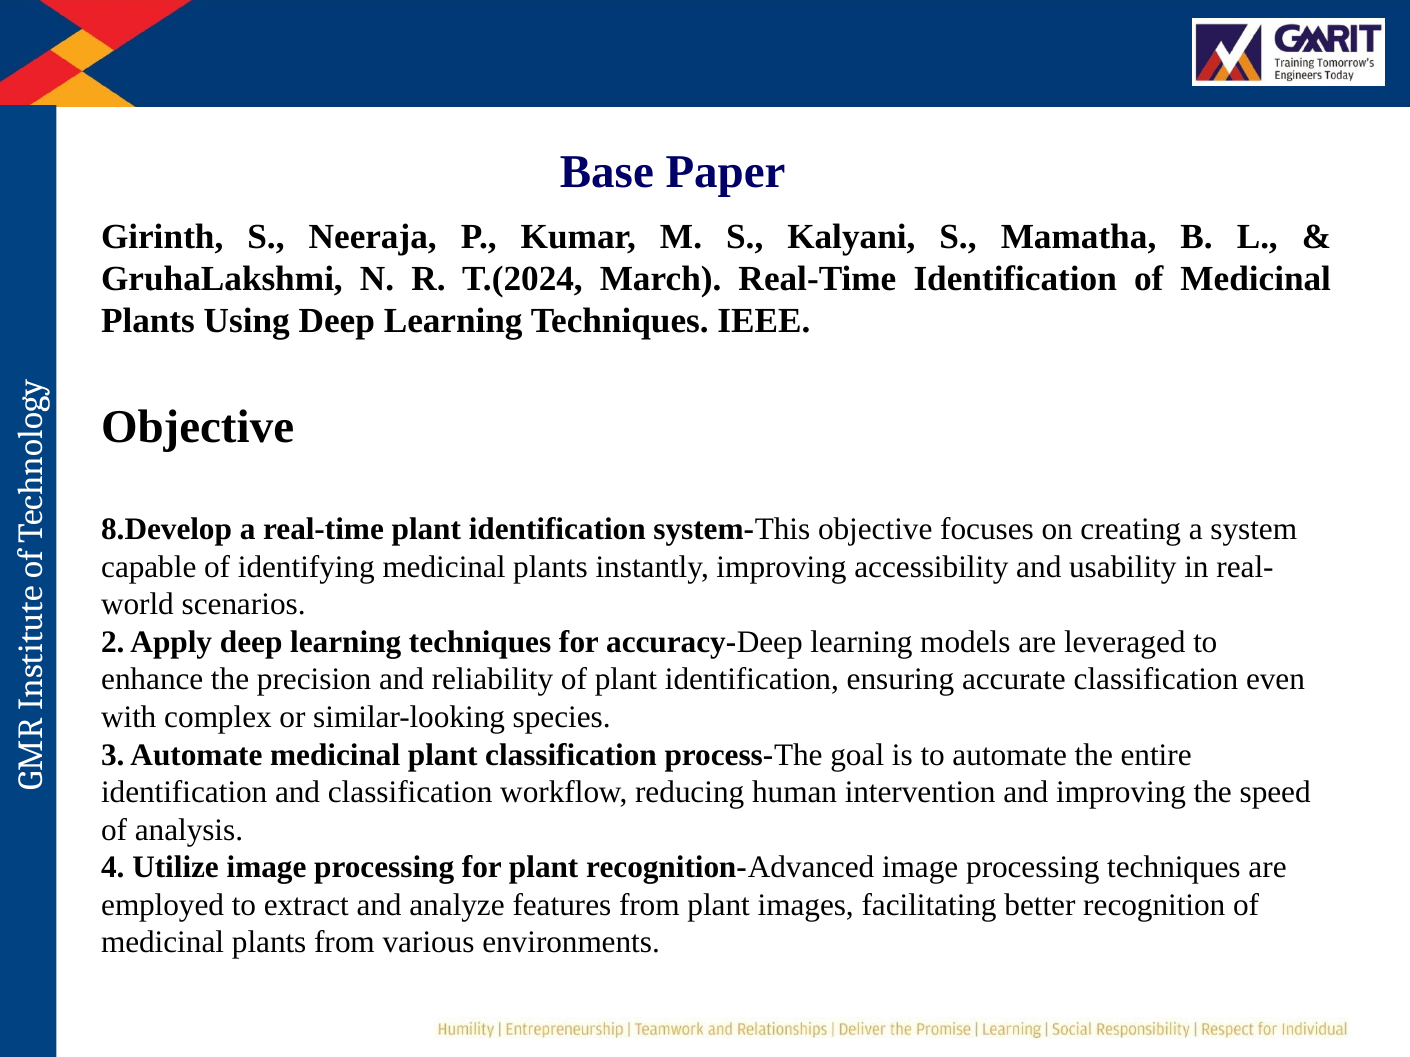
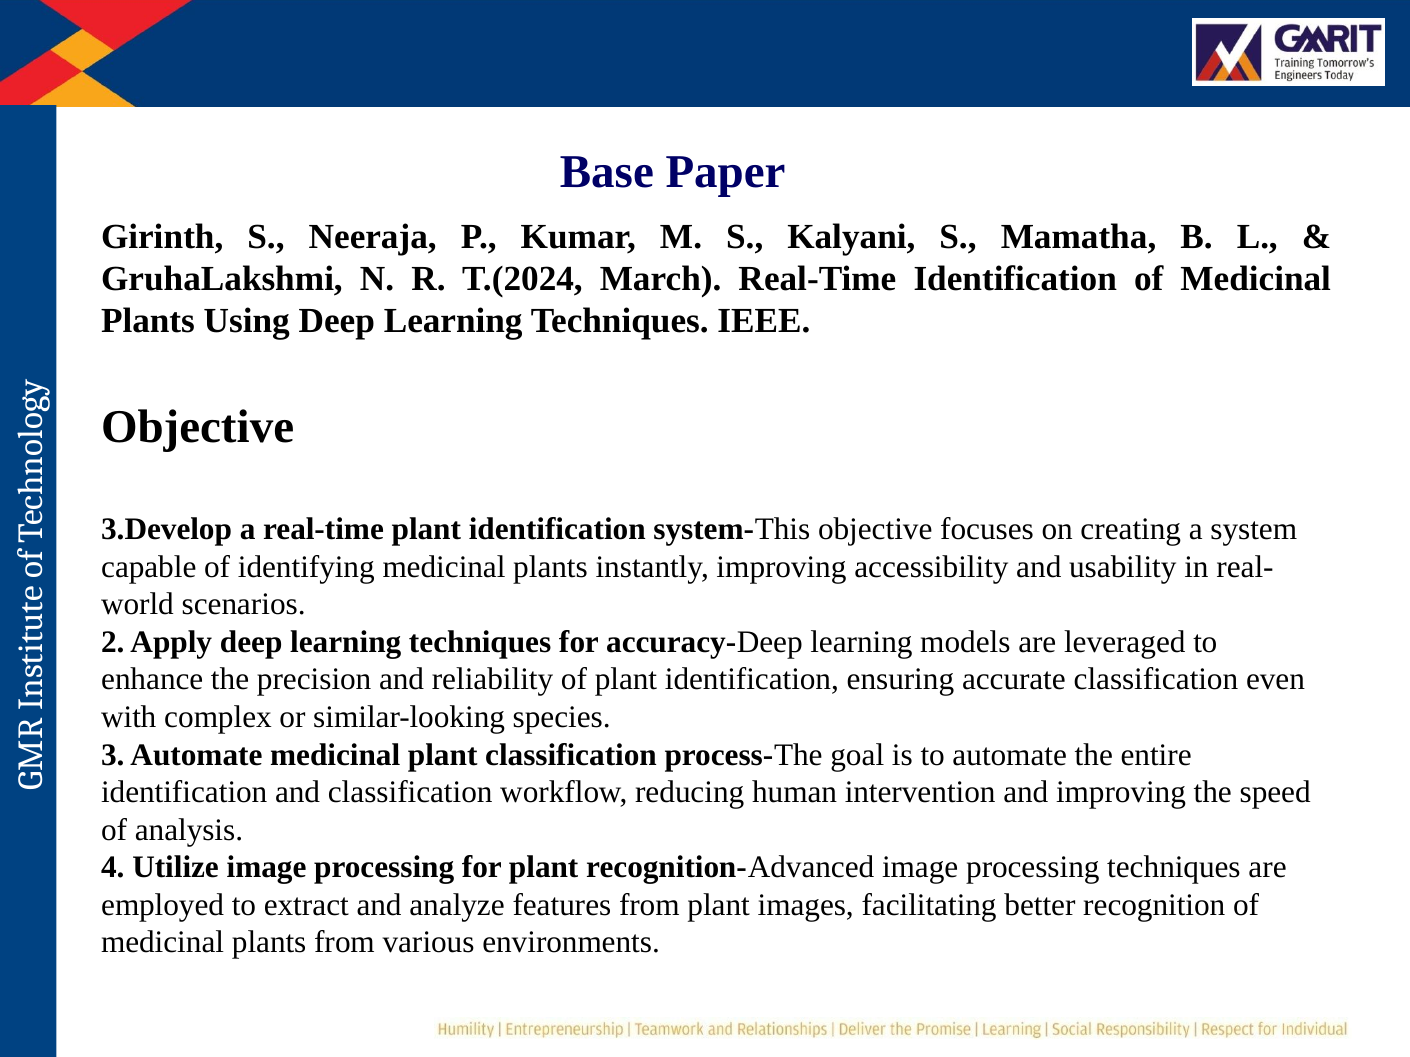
8.Develop: 8.Develop -> 3.Develop (167, 530)
